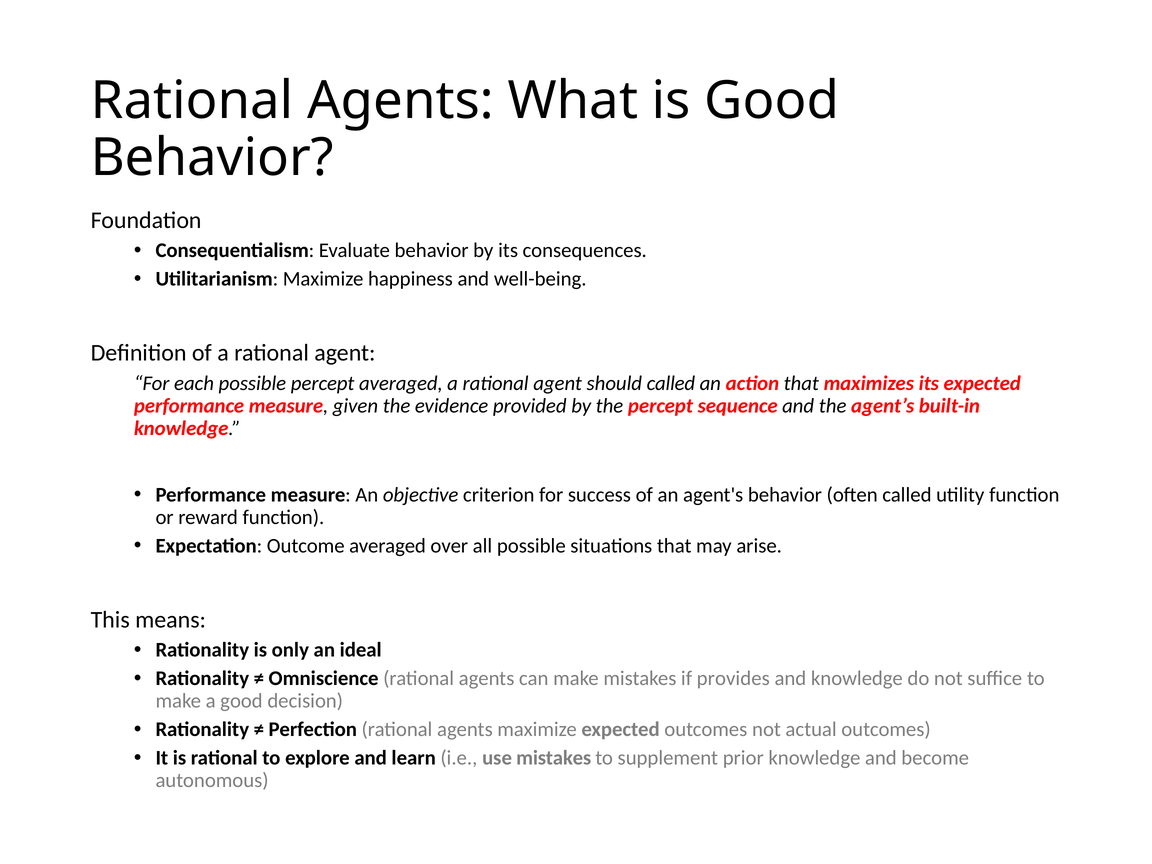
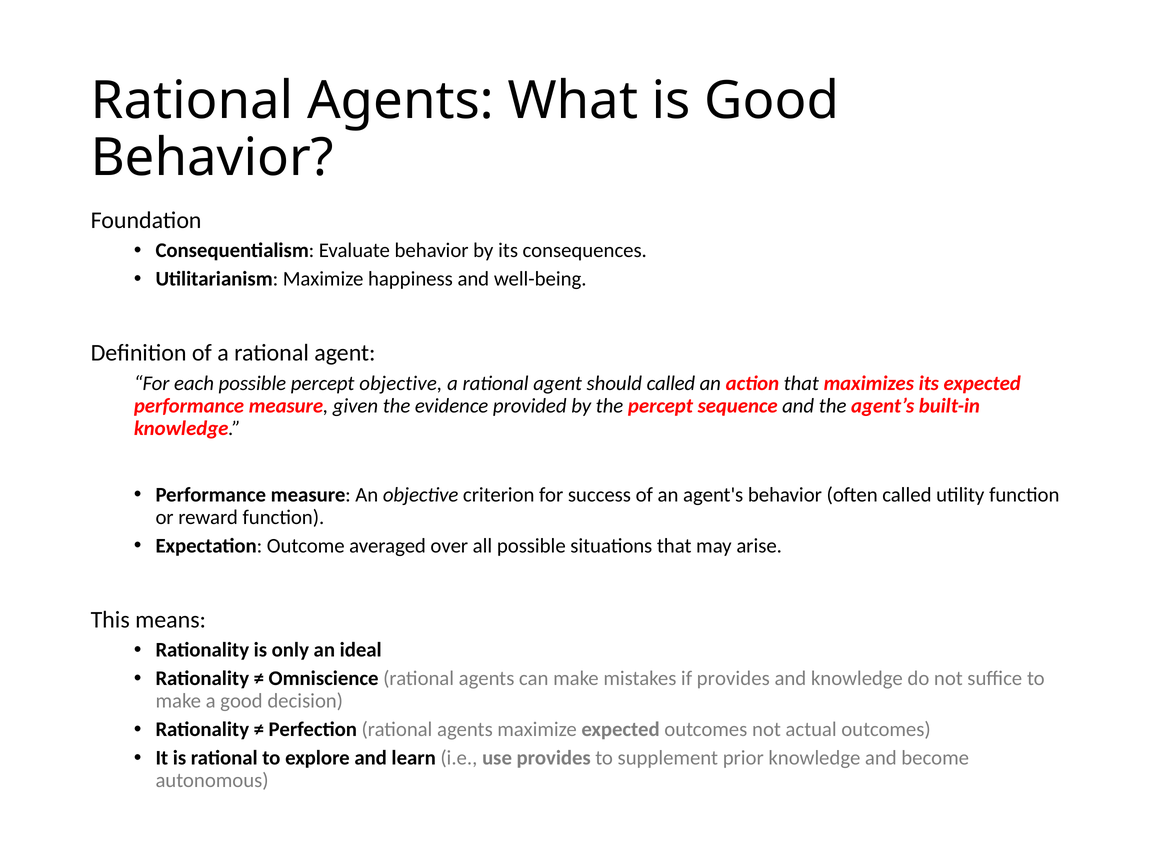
percept averaged: averaged -> objective (401, 383)
use mistakes: mistakes -> provides (554, 758)
